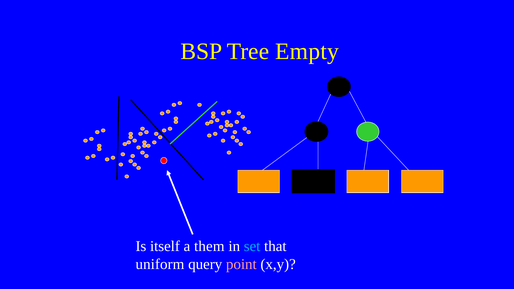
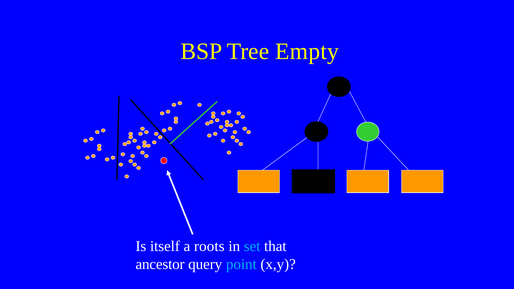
them: them -> roots (209, 246)
uniform: uniform -> ancestor (160, 264)
point colour: pink -> light blue (241, 264)
